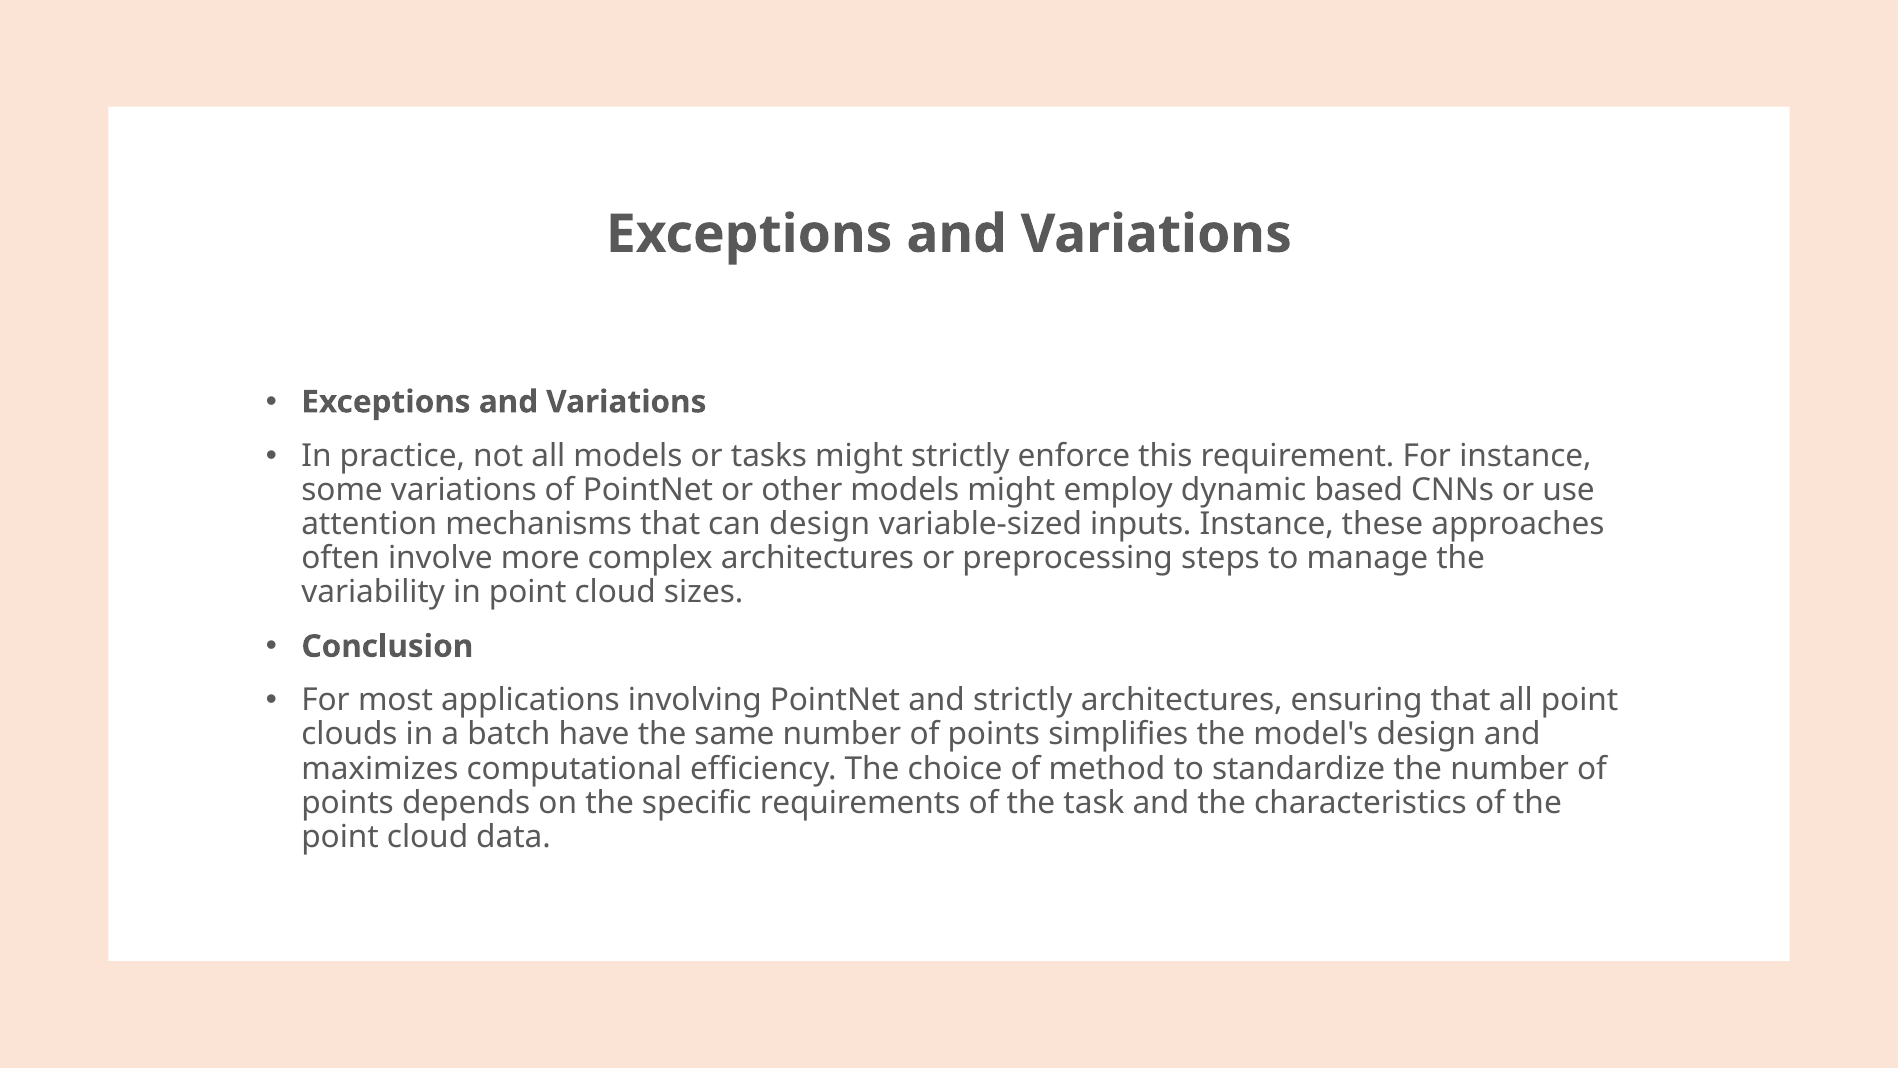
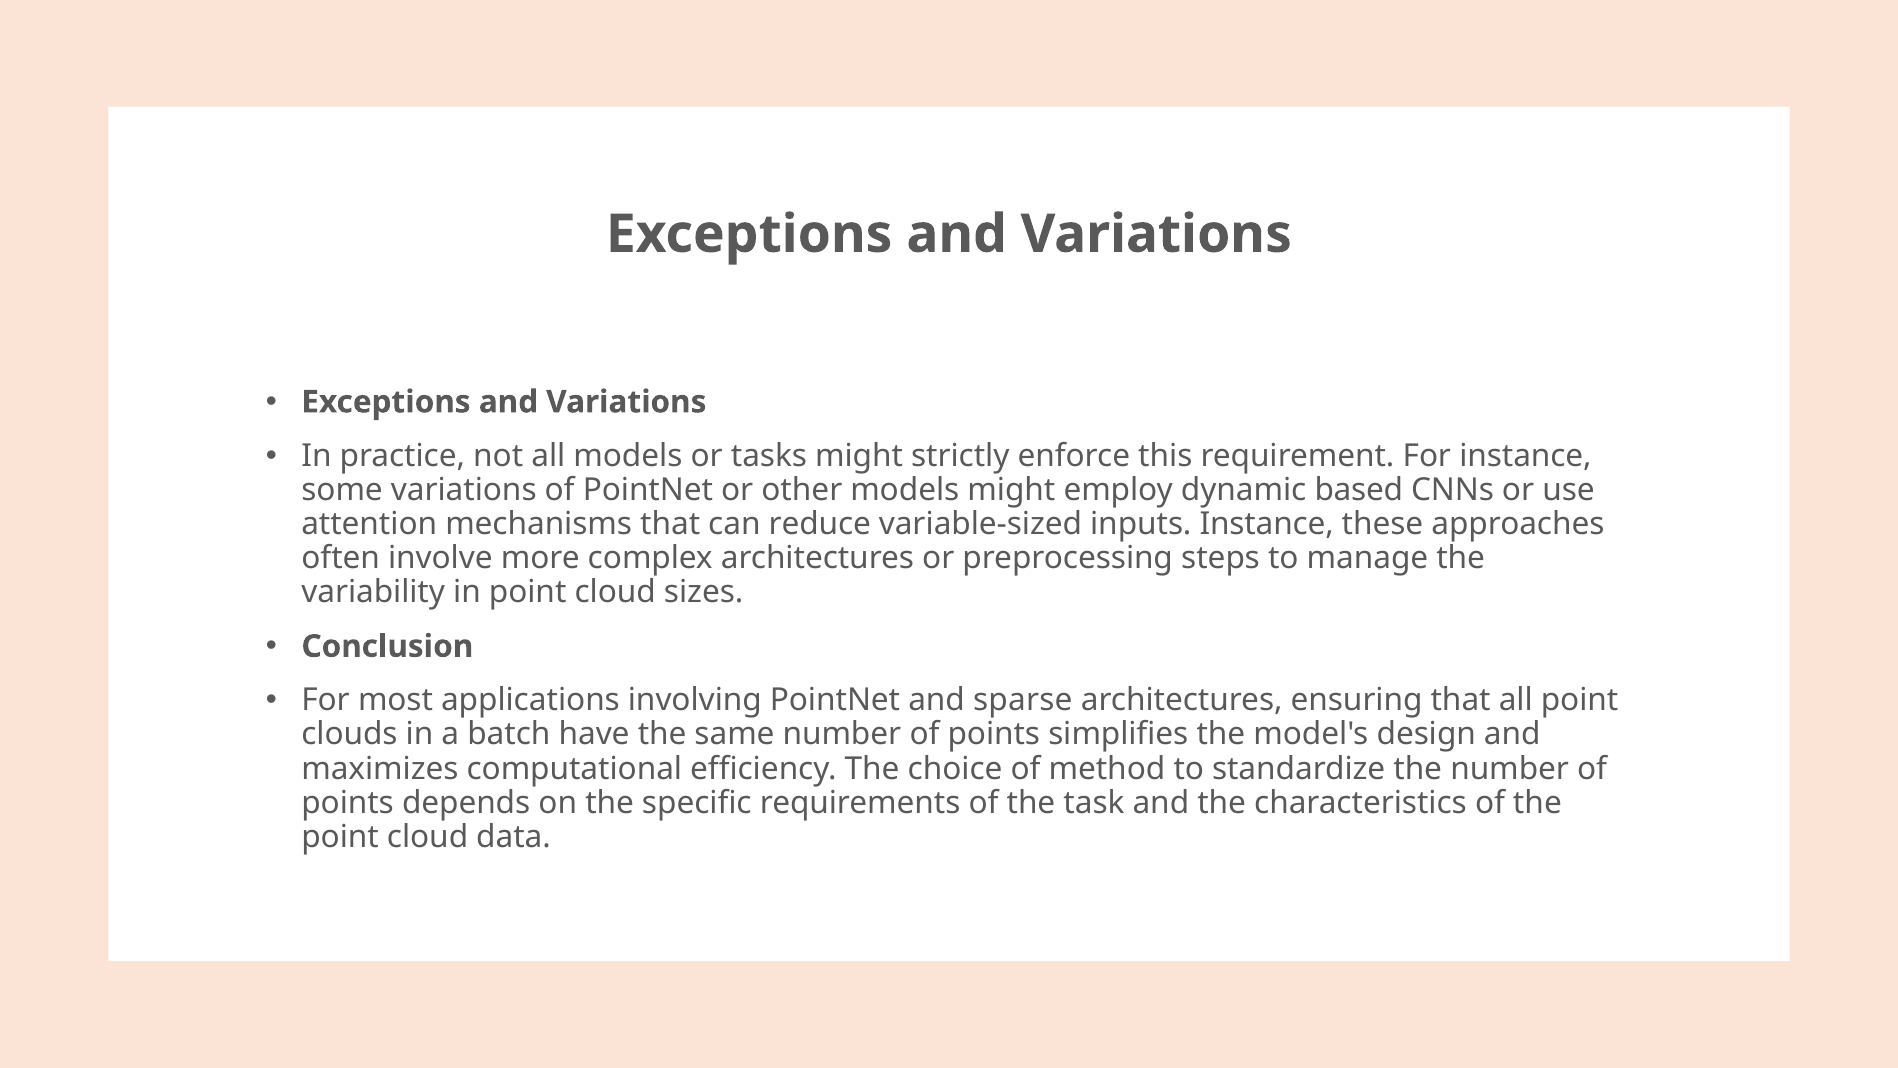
can design: design -> reduce (820, 524)
and strictly: strictly -> sparse (1023, 700)
